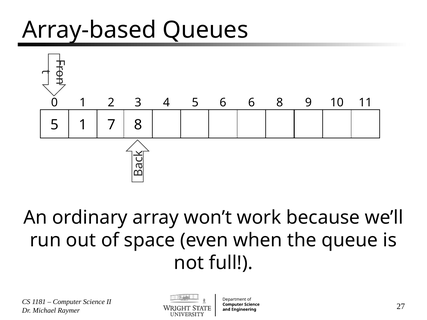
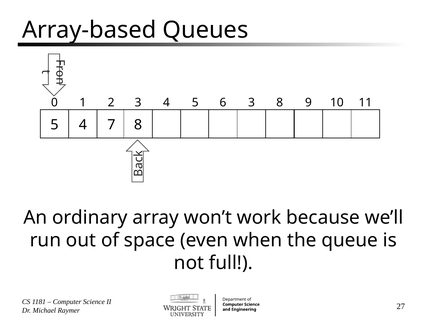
6 6: 6 -> 3 (251, 103)
5 1: 1 -> 4 (83, 125)
